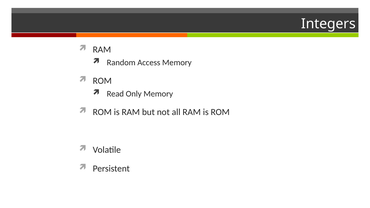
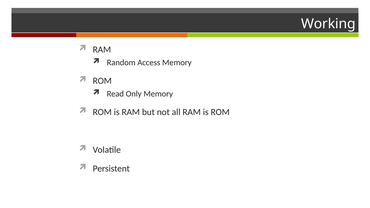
Integers: Integers -> Working (328, 24)
